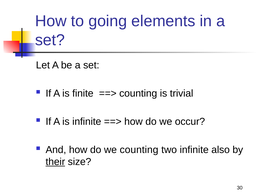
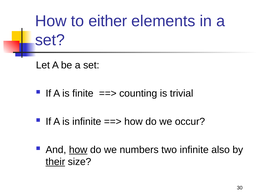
going: going -> either (108, 21)
how underline: none -> present (78, 149)
we counting: counting -> numbers (139, 149)
